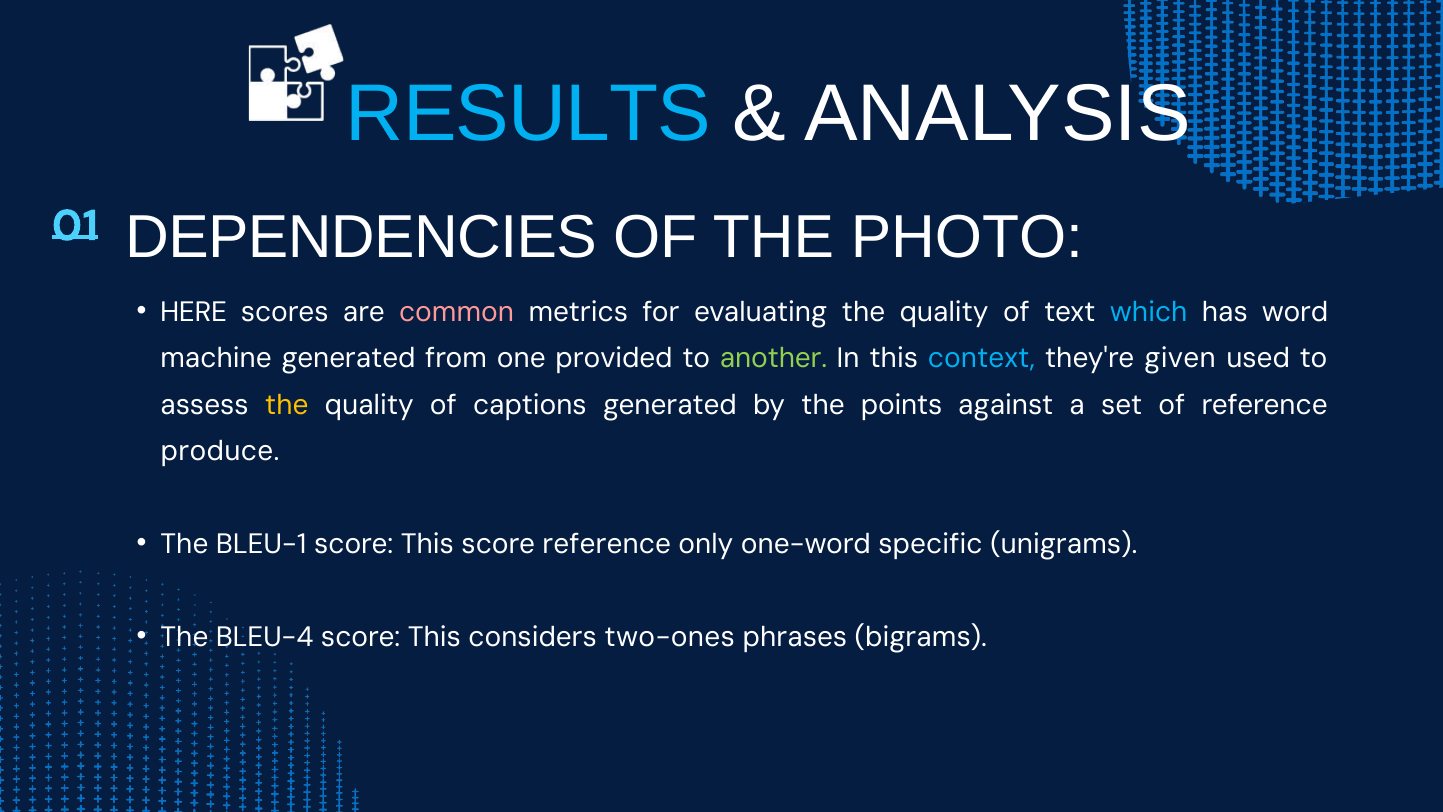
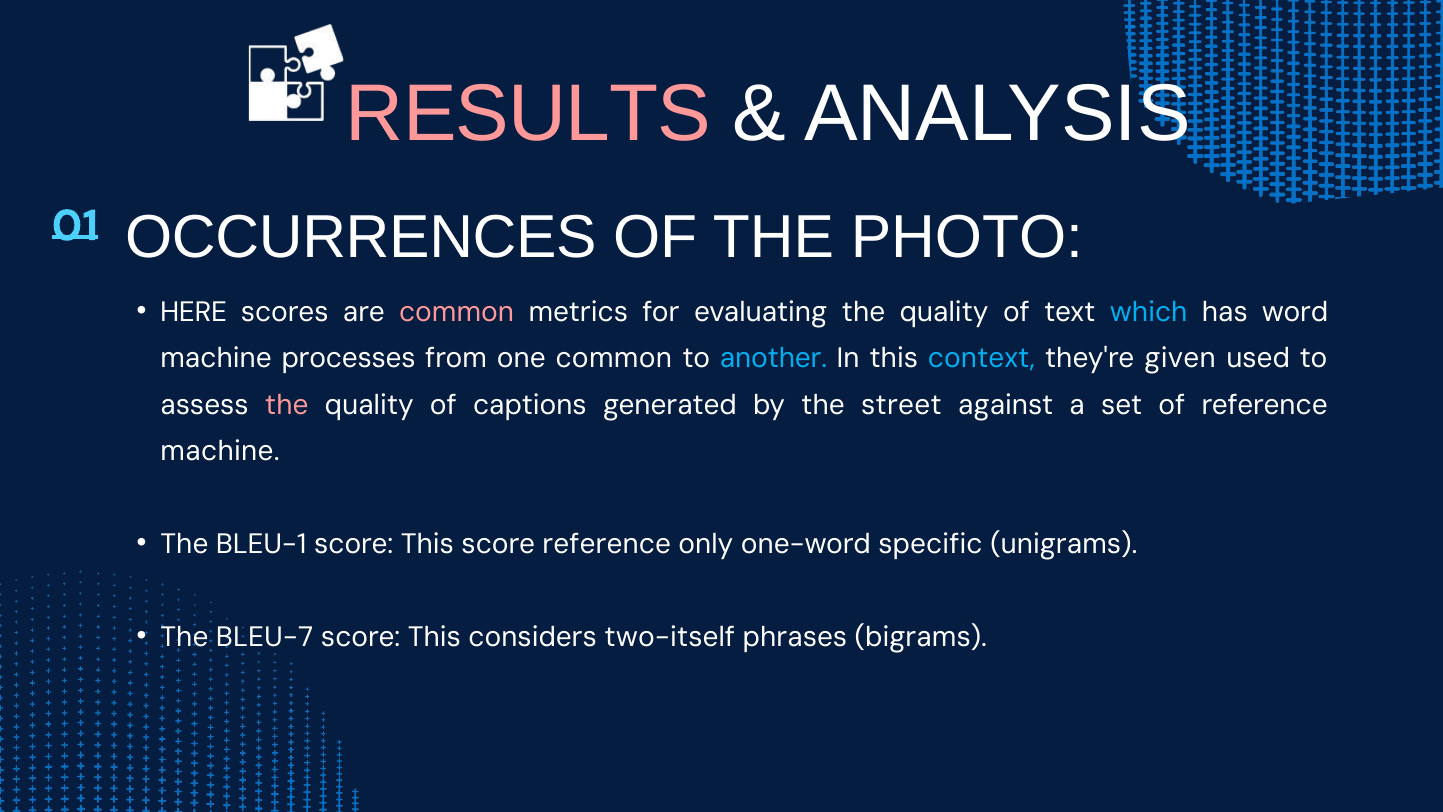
RESULTS colour: light blue -> pink (529, 114)
DEPENDENCIES: DEPENDENCIES -> OCCURRENCES (361, 238)
machine generated: generated -> processes (349, 358)
one provided: provided -> common (614, 358)
another colour: light green -> light blue (774, 358)
the colour: yellow -> pink (287, 405)
points: points -> street (901, 405)
produce: produce -> machine (220, 451)
BLEU-4: BLEU-4 -> BLEU-7 (265, 637)
two-ones: two-ones -> two-itself (670, 637)
